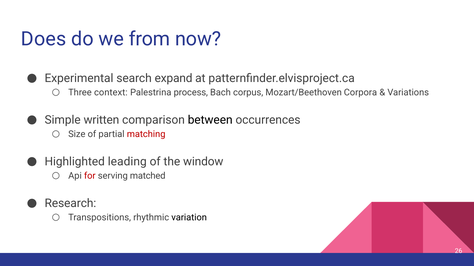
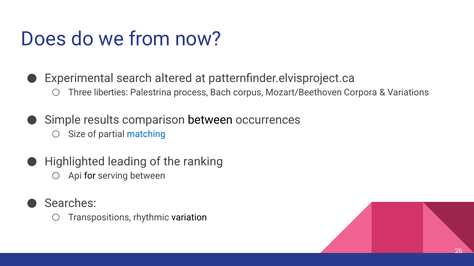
expand: expand -> altered (173, 79)
context: context -> liberties (111, 93)
written: written -> results (101, 120)
matching colour: red -> blue (146, 134)
window: window -> ranking (203, 162)
for colour: red -> black (90, 176)
serving matched: matched -> between (148, 176)
Research: Research -> Searches (70, 204)
